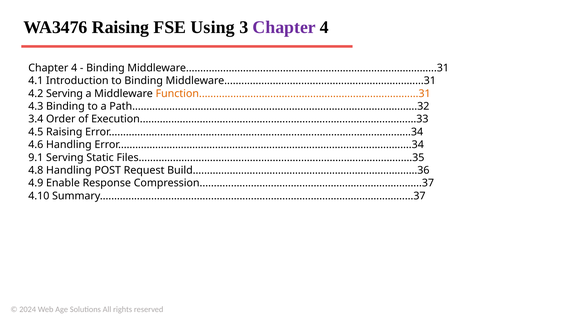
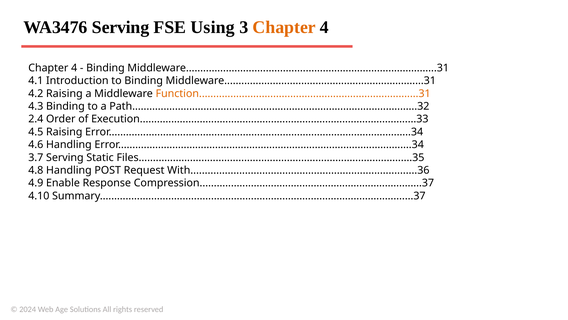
WA3476 Raising: Raising -> Serving (121, 27)
Chapter colour: purple -> orange (284, 27)
4.2 Serving: Serving -> Raising (64, 93)
3.4: 3.4 -> 2.4 (36, 119)
9.1: 9.1 -> 3.7 (36, 157)
Build...............................................................................36: Build...............................................................................36 -> With...............................................................................36 (298, 170)
